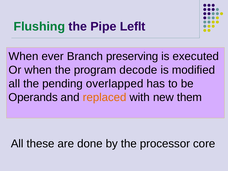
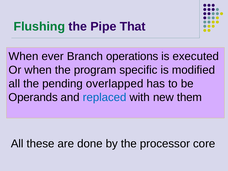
Leflt: Leflt -> That (133, 26)
preserving: preserving -> operations (132, 56)
decode: decode -> specific (138, 70)
replaced colour: orange -> blue (105, 97)
